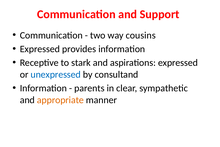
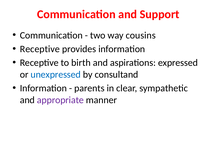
Expressed: Expressed -> Receptive (40, 49)
stark: stark -> birth (81, 63)
appropriate colour: orange -> purple (60, 100)
